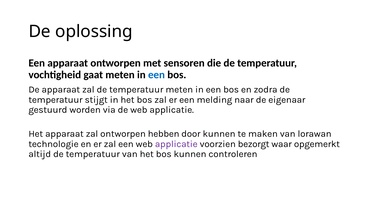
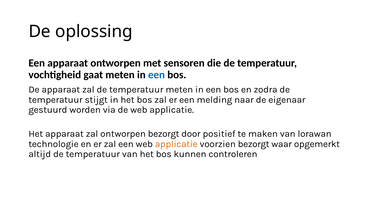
ontworpen hebben: hebben -> bezorgt (164, 134)
door kunnen: kunnen -> positief (219, 134)
applicatie colour: purple -> orange (176, 144)
